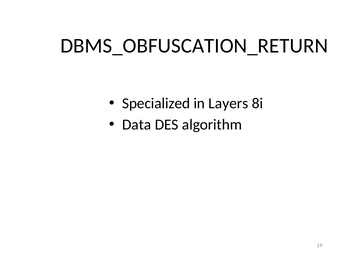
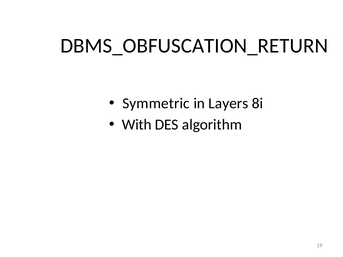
Specialized: Specialized -> Symmetric (156, 103)
Data: Data -> With (137, 125)
